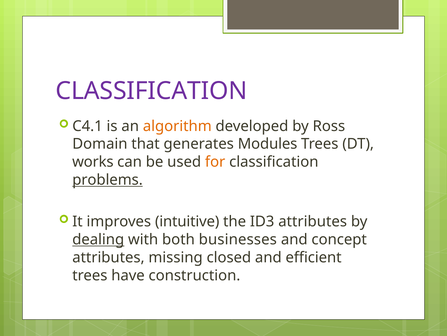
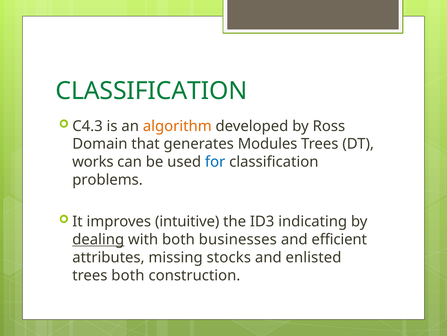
CLASSIFICATION colour: purple -> green (151, 91)
C4.1: C4.1 -> C4.3 (87, 126)
for colour: orange -> blue (215, 162)
problems underline: present -> none (108, 179)
ID3 attributes: attributes -> indicating (313, 221)
concept: concept -> efficient (339, 239)
closed: closed -> stocks (229, 257)
efficient: efficient -> enlisted (313, 257)
trees have: have -> both (128, 275)
